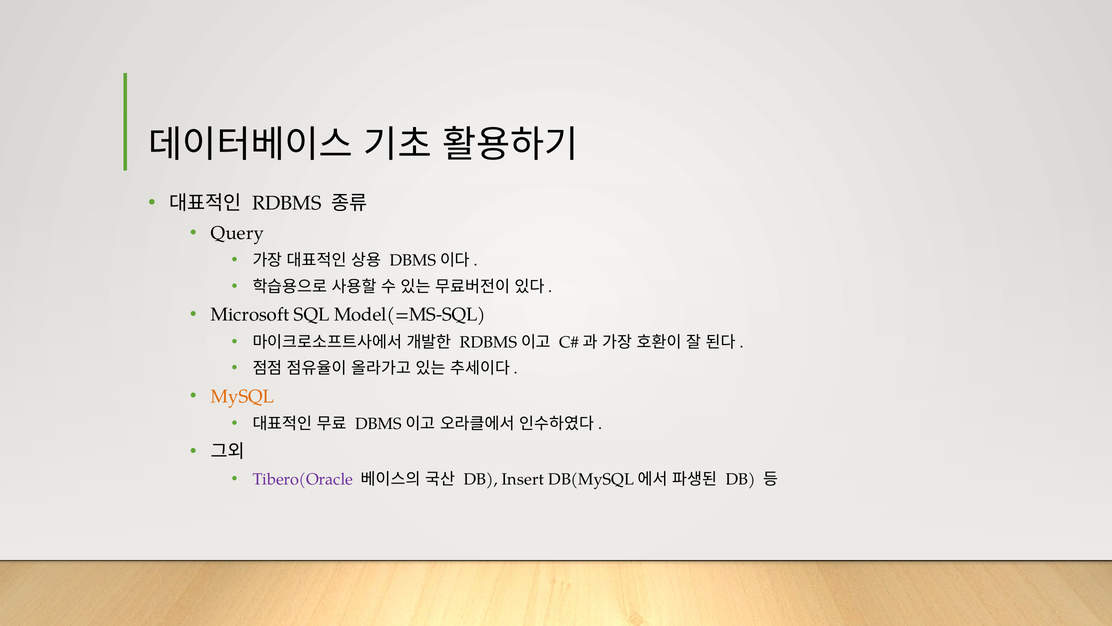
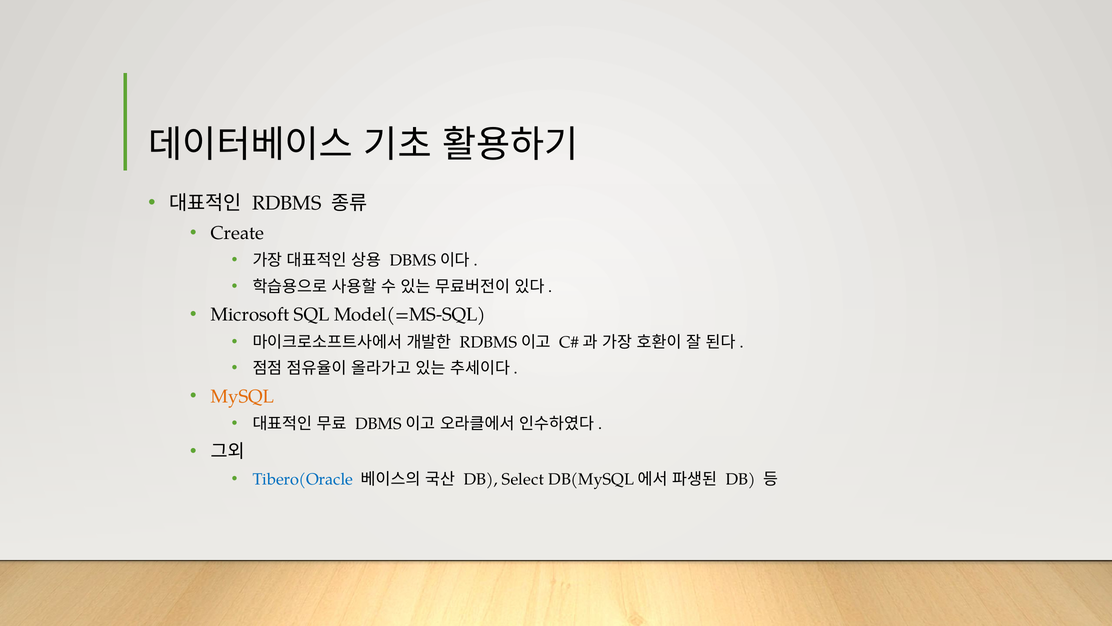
Query: Query -> Create (237, 233)
Tibero(Oracle colour: purple -> blue (303, 479)
Insert: Insert -> Select (523, 479)
